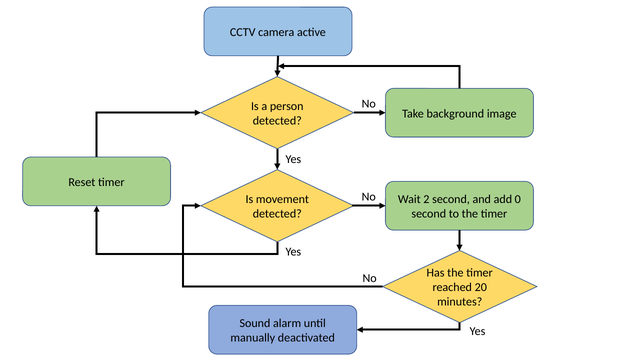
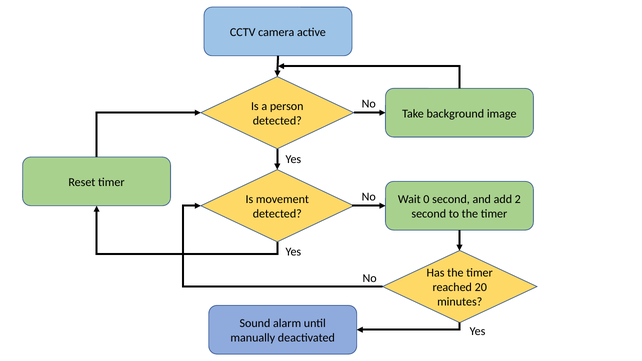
2: 2 -> 0 (426, 199)
0: 0 -> 2 (518, 199)
